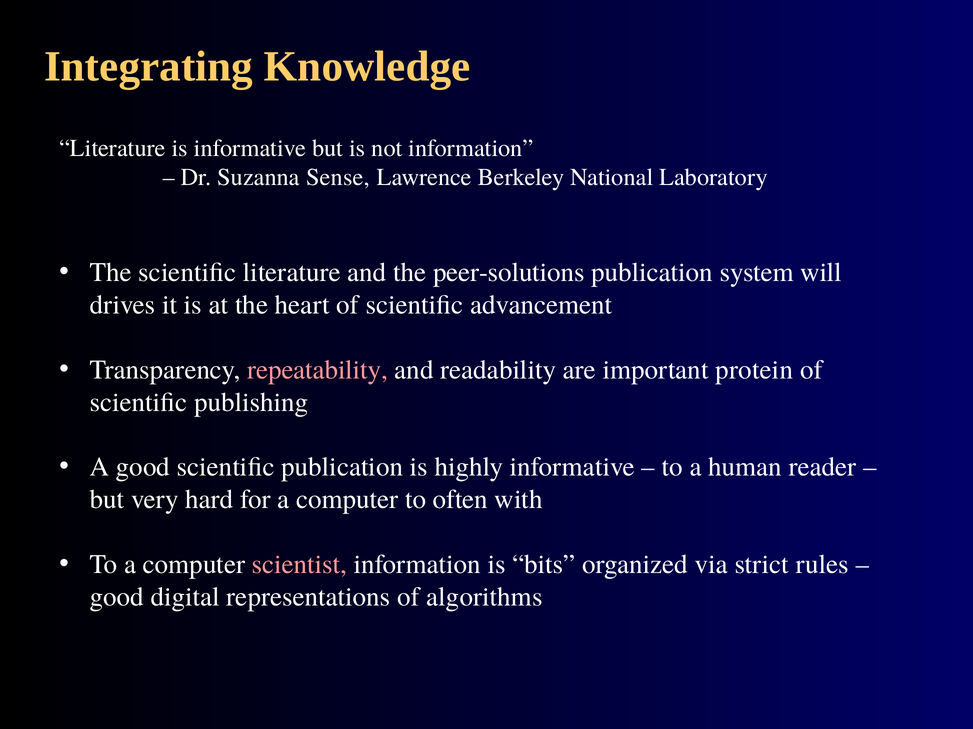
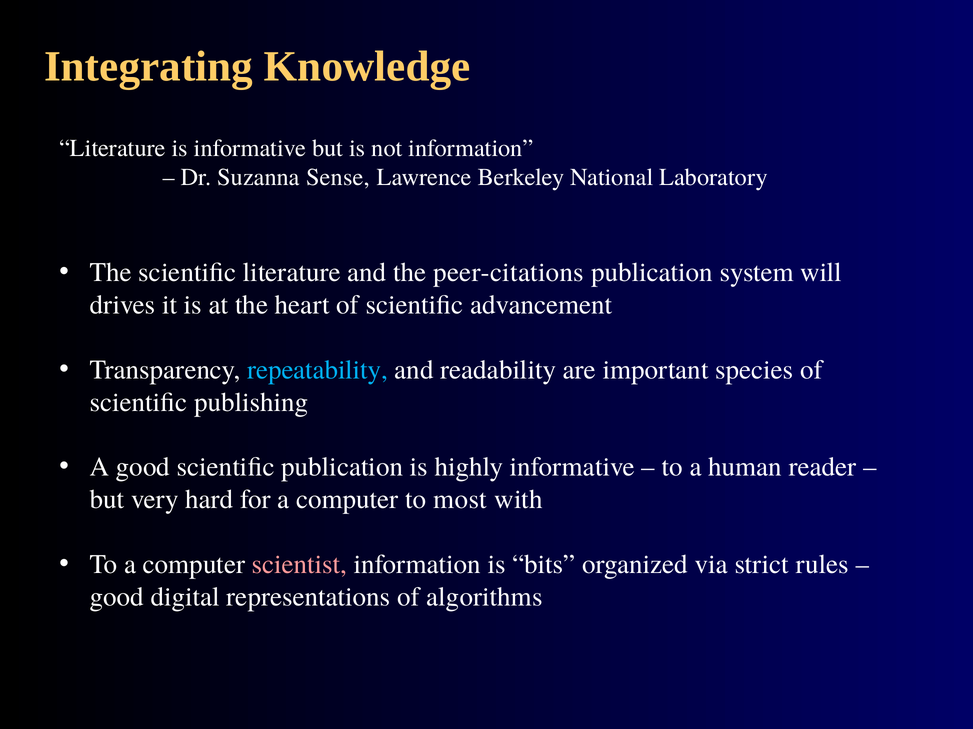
peer-solutions: peer-solutions -> peer-citations (509, 273)
repeatability colour: pink -> light blue (318, 370)
protein: protein -> species (754, 370)
often: often -> most (460, 500)
